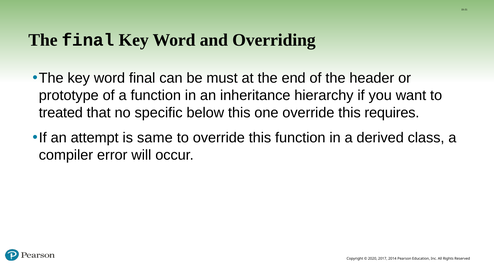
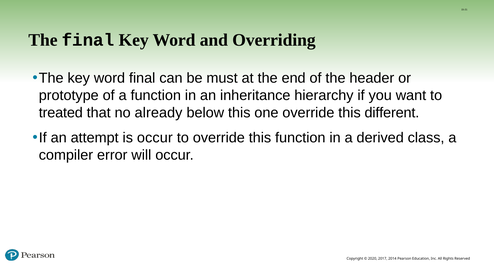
specific: specific -> already (159, 113)
requires: requires -> different (392, 113)
is same: same -> occur (155, 138)
